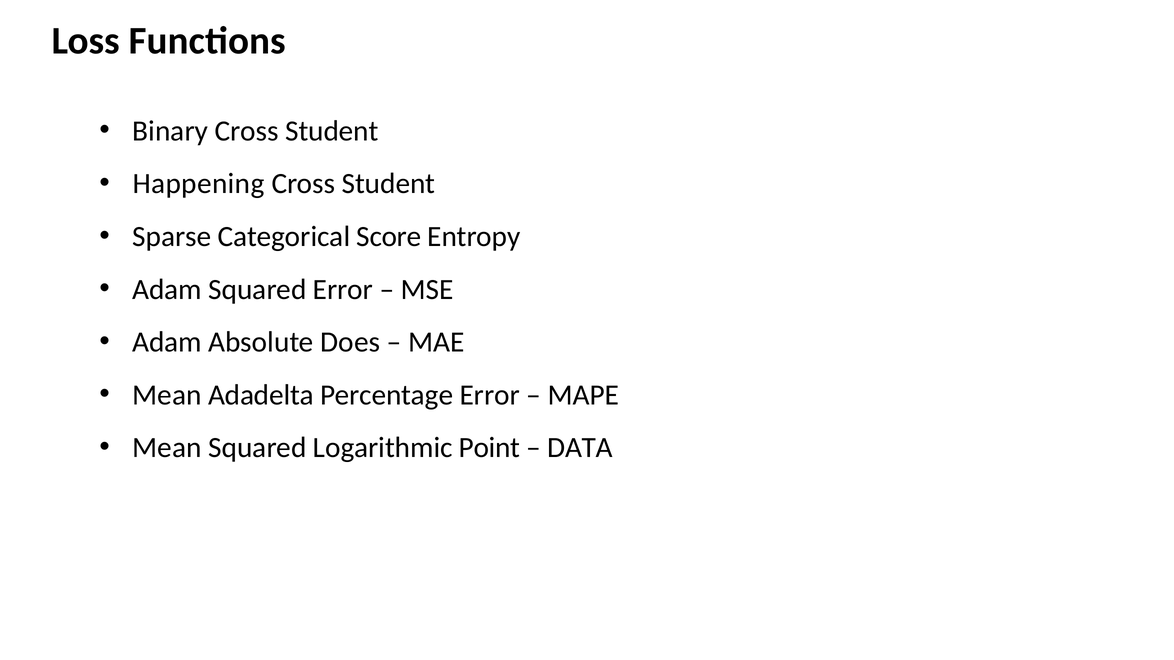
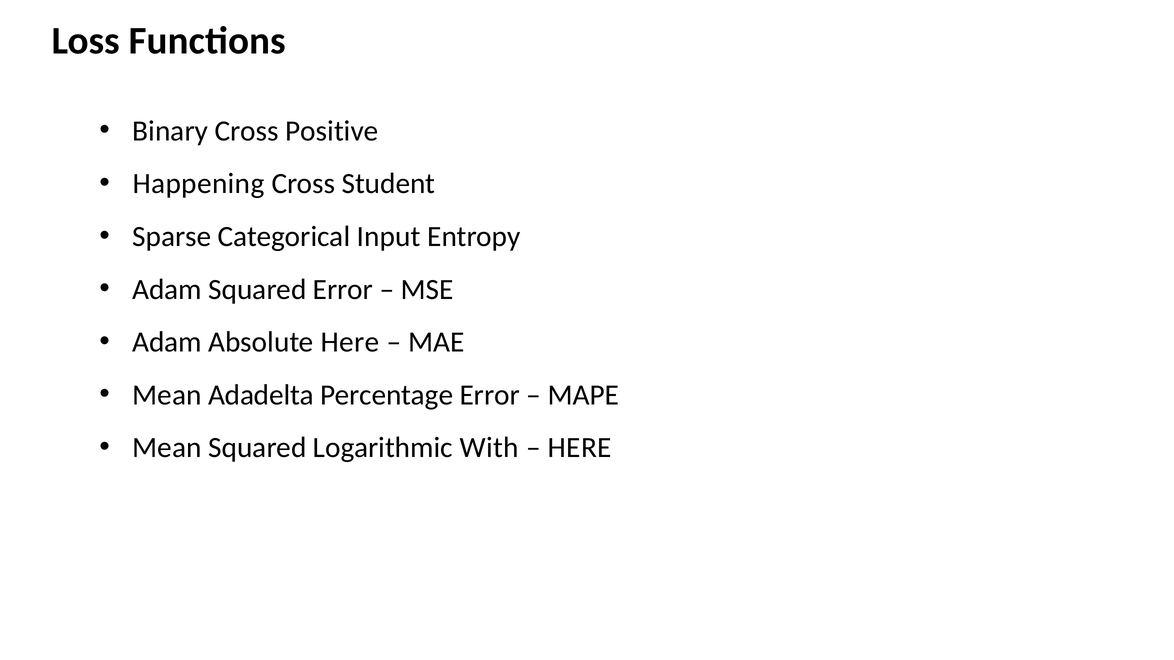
Binary Cross Student: Student -> Positive (332, 131)
Score: Score -> Input (389, 237)
Absolute Does: Does -> Here (350, 342)
Point: Point -> With (489, 448)
DATA: DATA -> HERE (580, 448)
